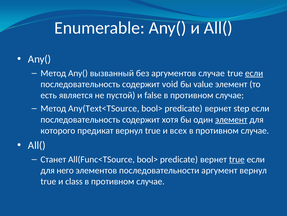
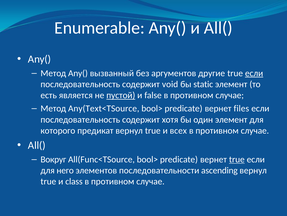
аргументов случае: случае -> другие (212, 73)
value: value -> static (203, 84)
пустой underline: none -> present (121, 95)
step: step -> files (241, 108)
элемент underline: present -> none (231, 119)
Станет: Станет -> Вокруг (53, 159)
аргумент: аргумент -> ascending (219, 170)
